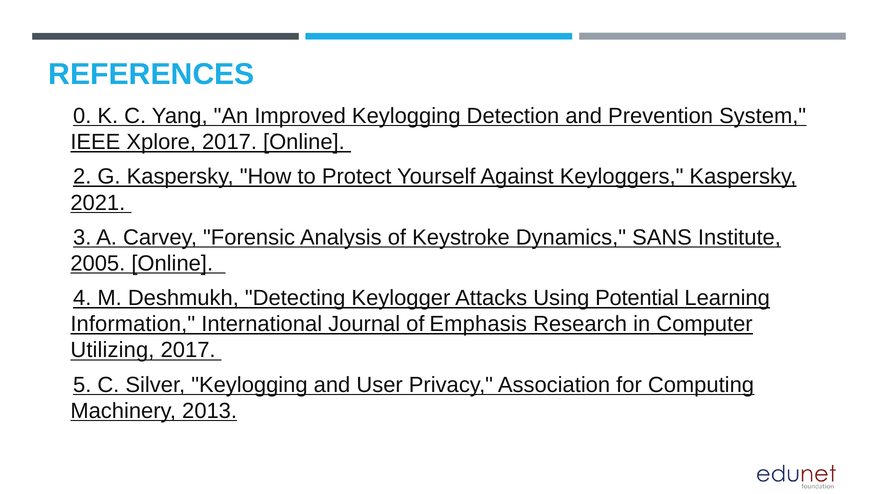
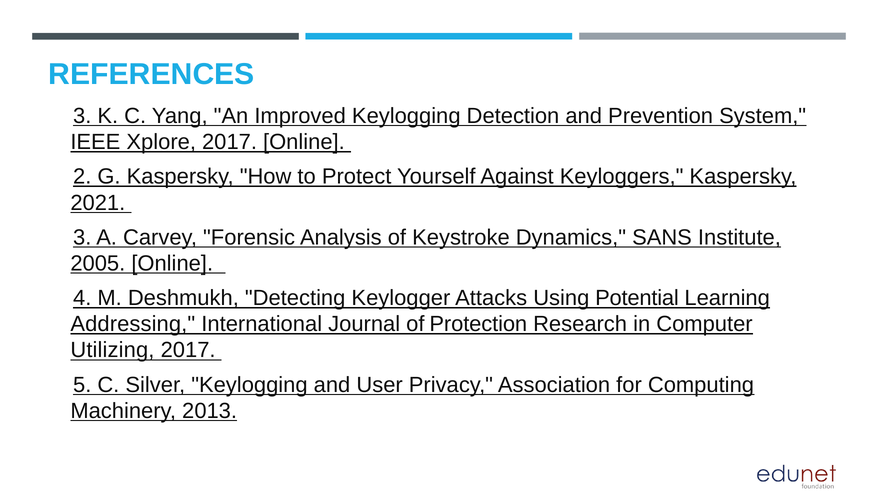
0: 0 -> 3 (82, 116)
Information: Information -> Addressing (133, 324)
Emphasis: Emphasis -> Protection (478, 324)
